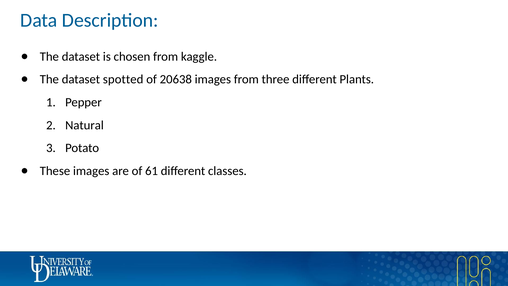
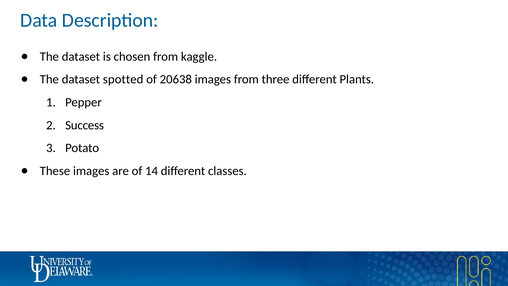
Natural: Natural -> Success (85, 125)
61: 61 -> 14 (152, 171)
